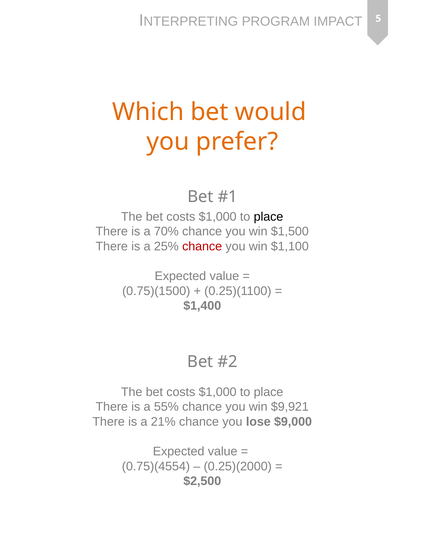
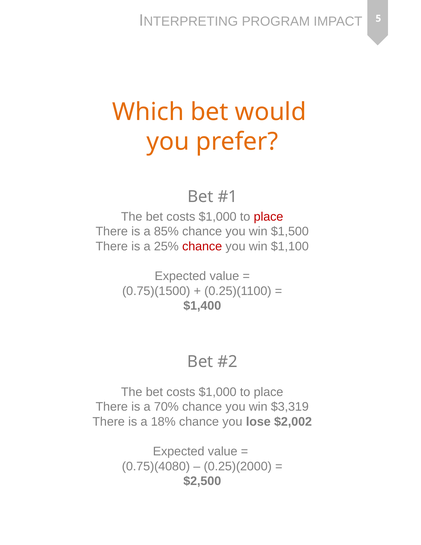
place colour: black -> red (268, 217)
70%: 70% -> 85% (166, 231)
55%: 55% -> 70% (166, 407)
$9,921: $9,921 -> $3,319 (290, 407)
21%: 21% -> 18% (163, 422)
$9,000: $9,000 -> $2,002 (293, 422)
0.75)(4554: 0.75)(4554 -> 0.75)(4080 (156, 466)
